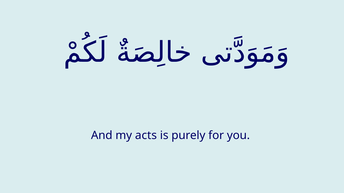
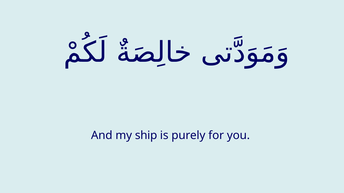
acts: acts -> ship (146, 136)
